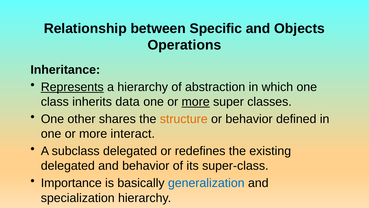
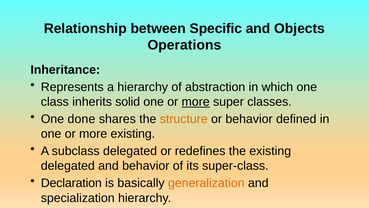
Represents underline: present -> none (72, 87)
data: data -> solid (128, 102)
other: other -> done (81, 119)
more interact: interact -> existing (133, 134)
Importance: Importance -> Declaration (71, 183)
generalization colour: blue -> orange (206, 183)
